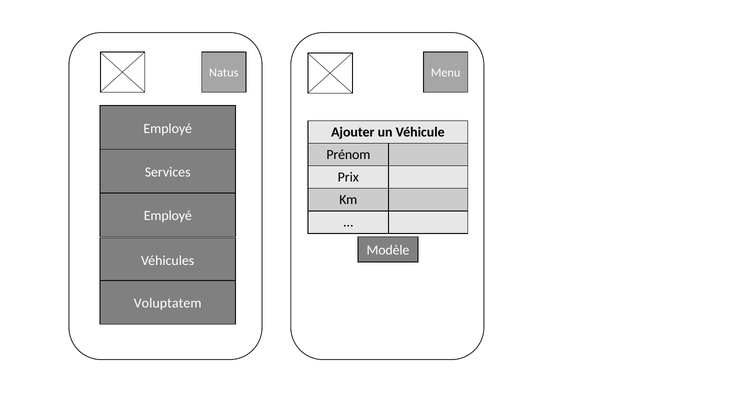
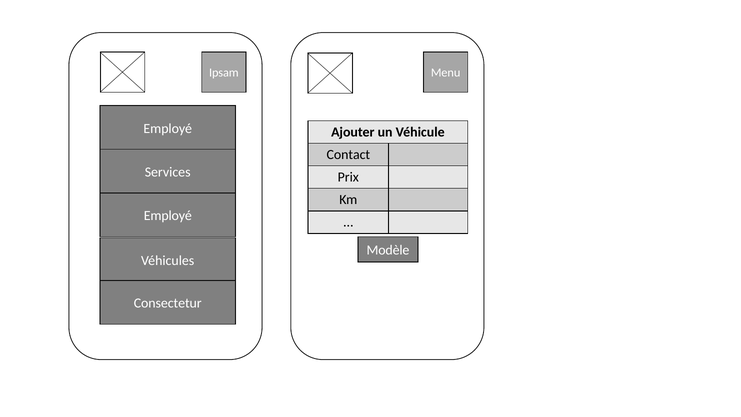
Natus: Natus -> Ipsam (224, 73)
Prénom: Prénom -> Contact (348, 155)
Voluptatem: Voluptatem -> Consectetur (168, 303)
